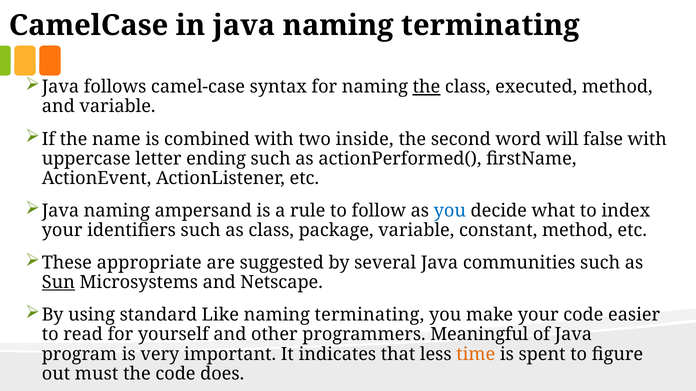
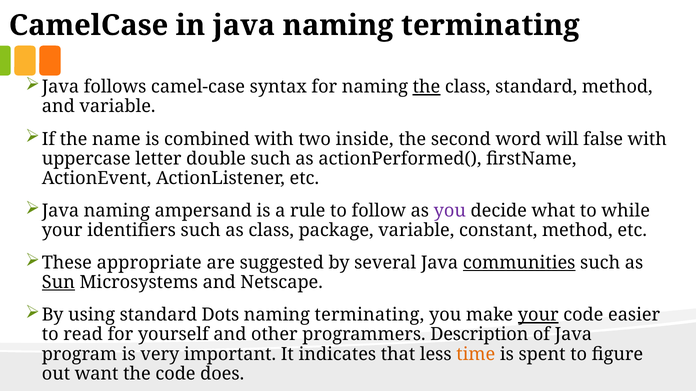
class executed: executed -> standard (536, 87)
ending: ending -> double (216, 159)
you colour: blue -> purple (450, 211)
index: index -> while (626, 211)
communities underline: none -> present (519, 263)
Like: Like -> Dots (220, 315)
your underline: none -> present (538, 315)
Meaningful: Meaningful -> Description (479, 335)
must: must -> want (97, 374)
